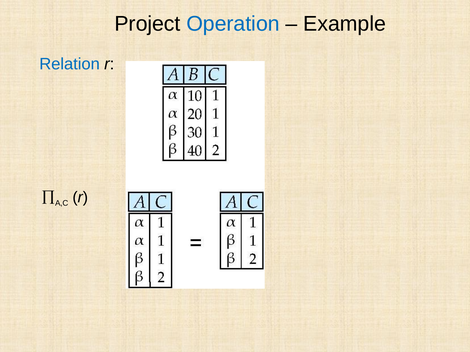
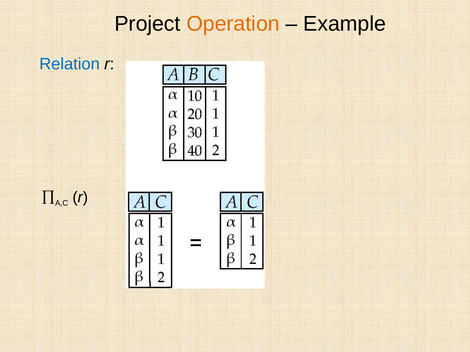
Operation colour: blue -> orange (233, 24)
